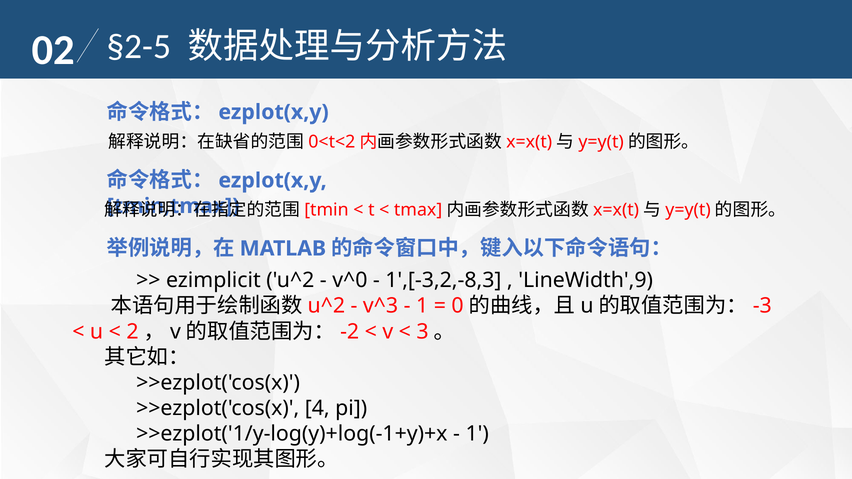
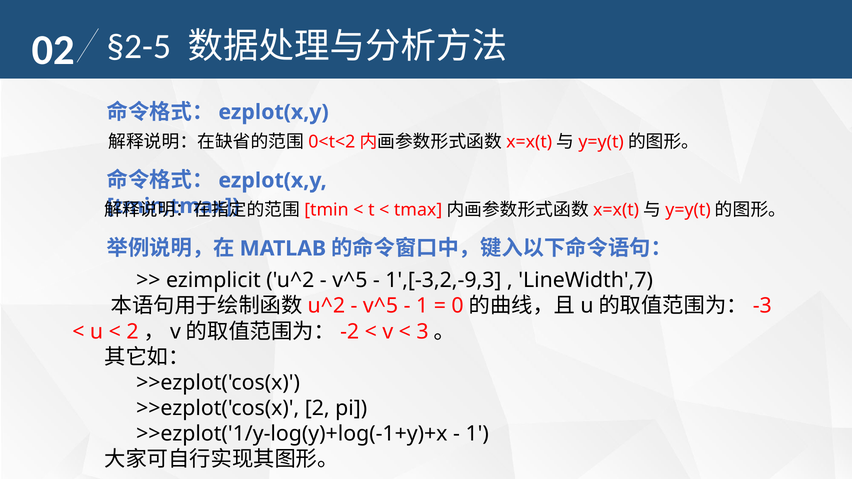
v^0: v^0 -> v^5 (350, 281)
1',[-3,2,-8,3: 1',[-3,2,-8,3 -> 1',[-3,2,-9,3 (443, 281)
LineWidth',9: LineWidth',9 -> LineWidth',7 (586, 281)
v^3: v^3 -> v^5 (380, 306)
>>ezplot('cos(x 4: 4 -> 2 (317, 408)
